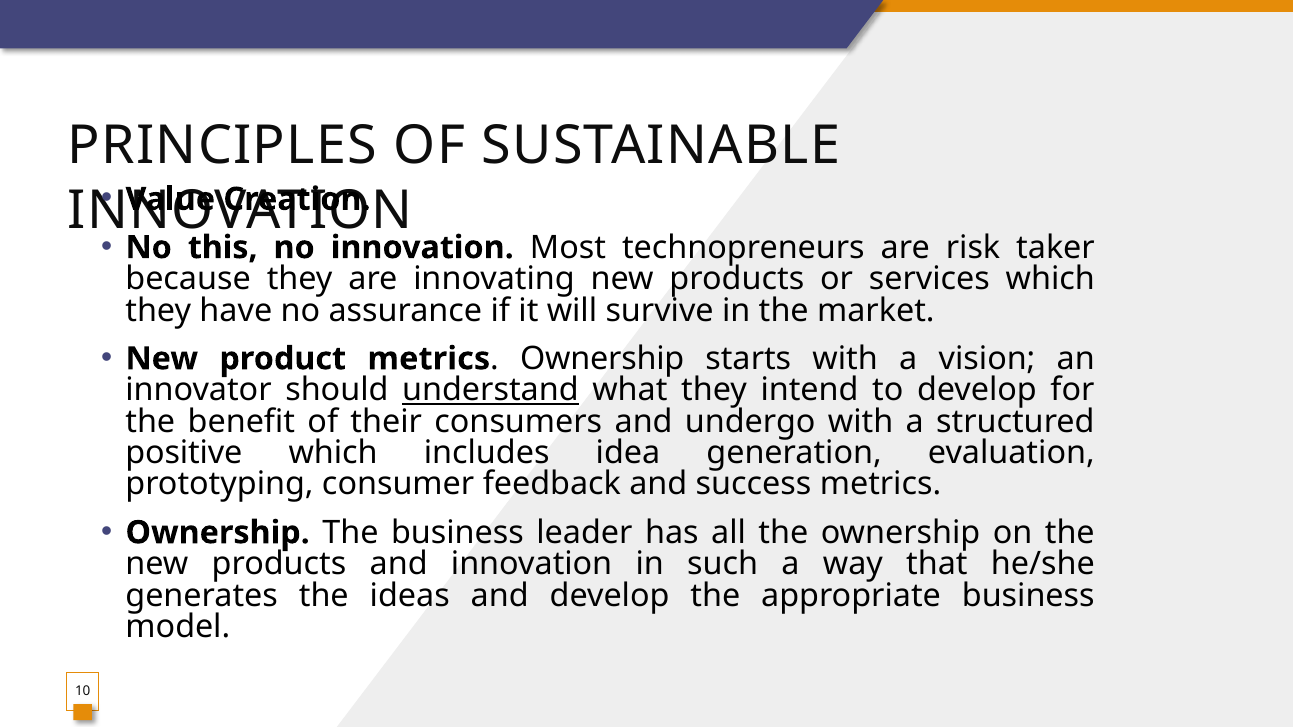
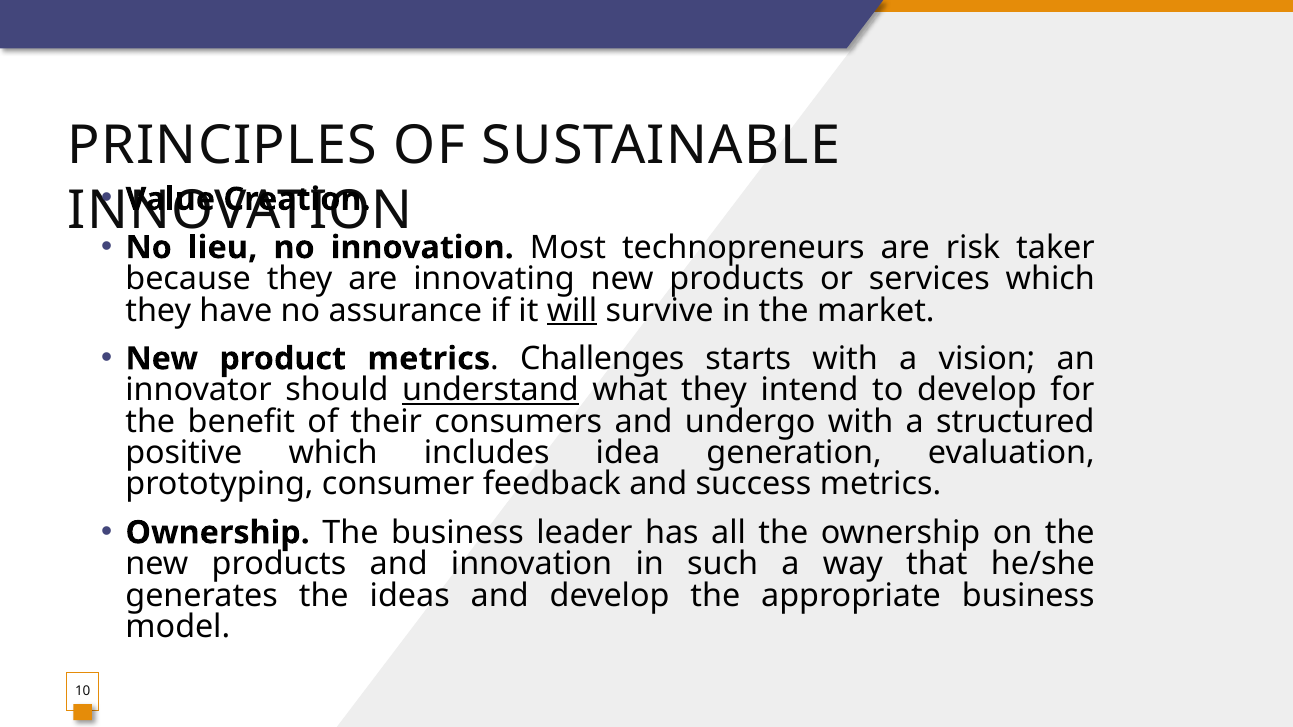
this: this -> lieu (223, 248)
will underline: none -> present (572, 310)
Ownership: Ownership -> Challenges (602, 359)
